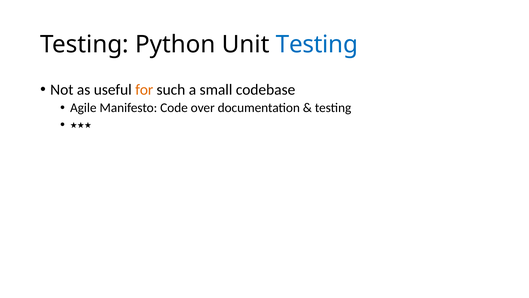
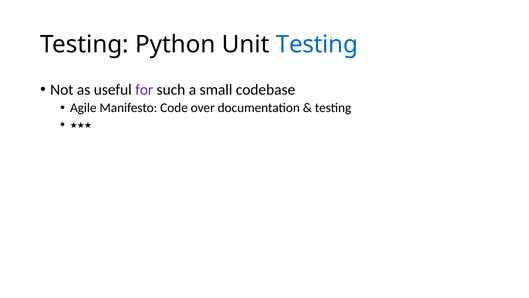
for colour: orange -> purple (144, 89)
